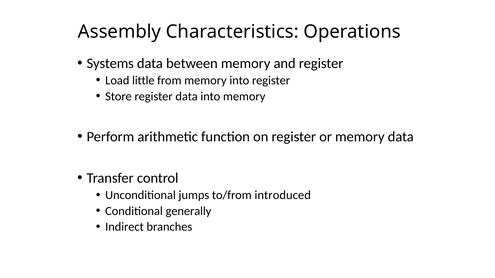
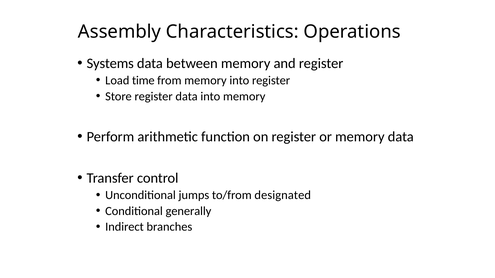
little: little -> time (143, 81)
introduced: introduced -> designated (283, 195)
